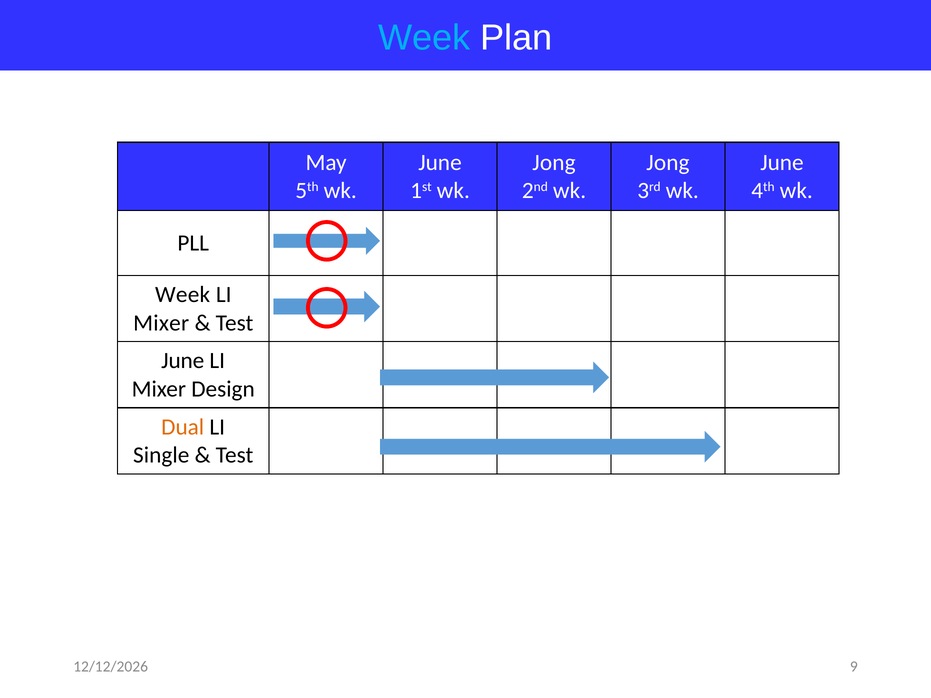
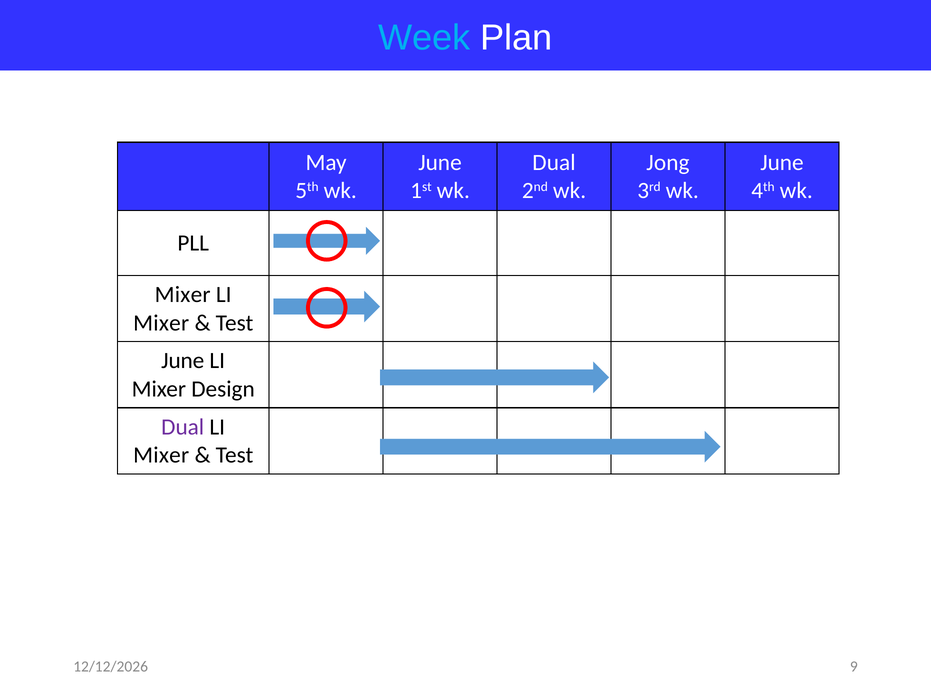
Jong: Jong -> Dual (554, 162)
Week: Week -> Mixer (183, 295)
Dual colour: orange -> purple (183, 427)
Single: Single -> Mixer (161, 455)
